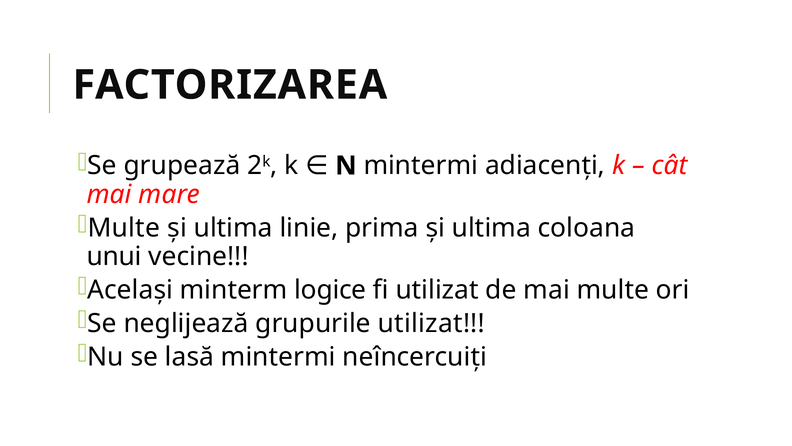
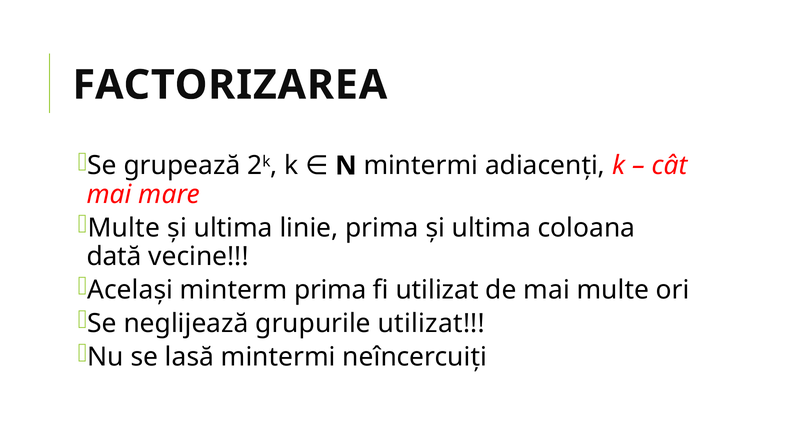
unui: unui -> dată (114, 256)
minterm logice: logice -> prima (330, 290)
